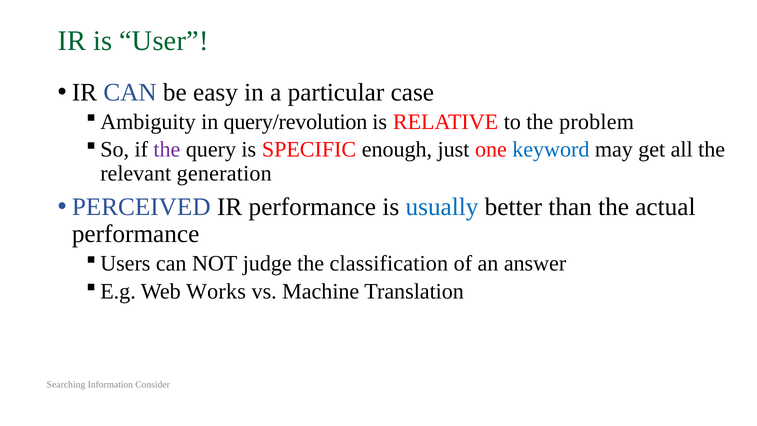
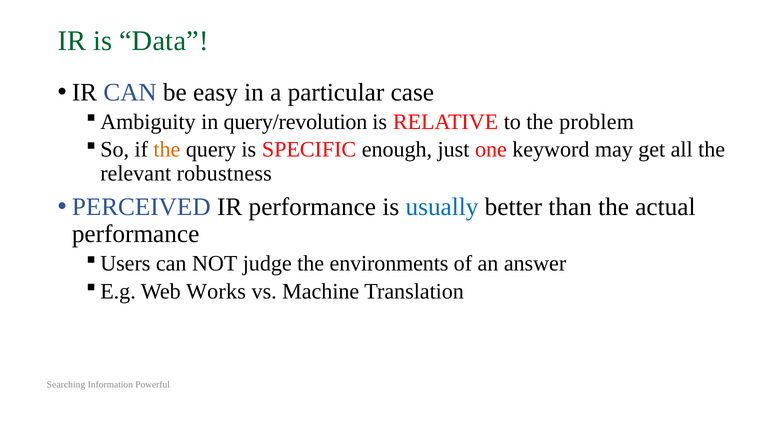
User: User -> Data (164, 41)
the colour: purple -> orange (167, 150)
keyword colour: blue -> black (551, 150)
generation: generation -> robustness (224, 173)
classification: classification -> environments (389, 263)
Consider: Consider -> Powerful (153, 384)
